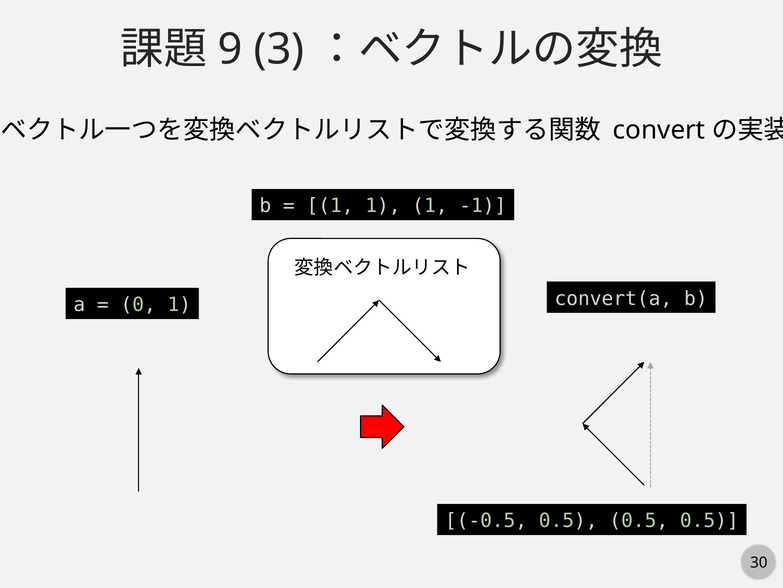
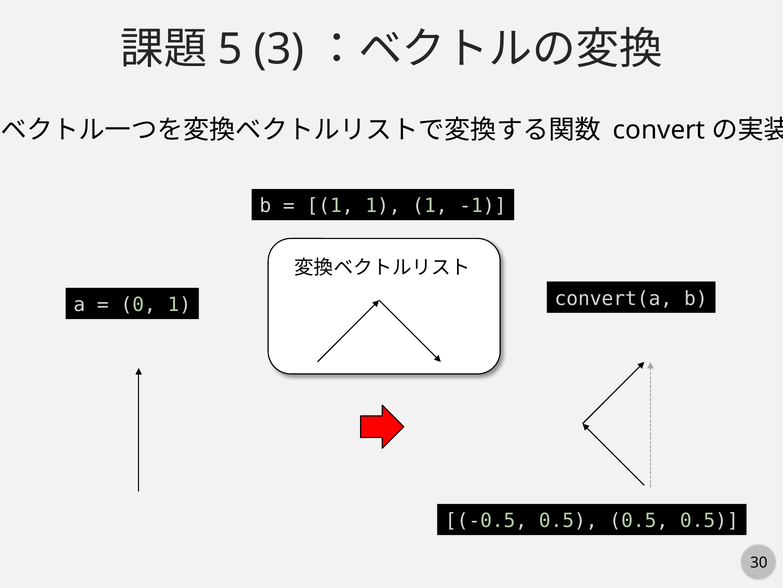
9: 9 -> 5 (230, 49)
